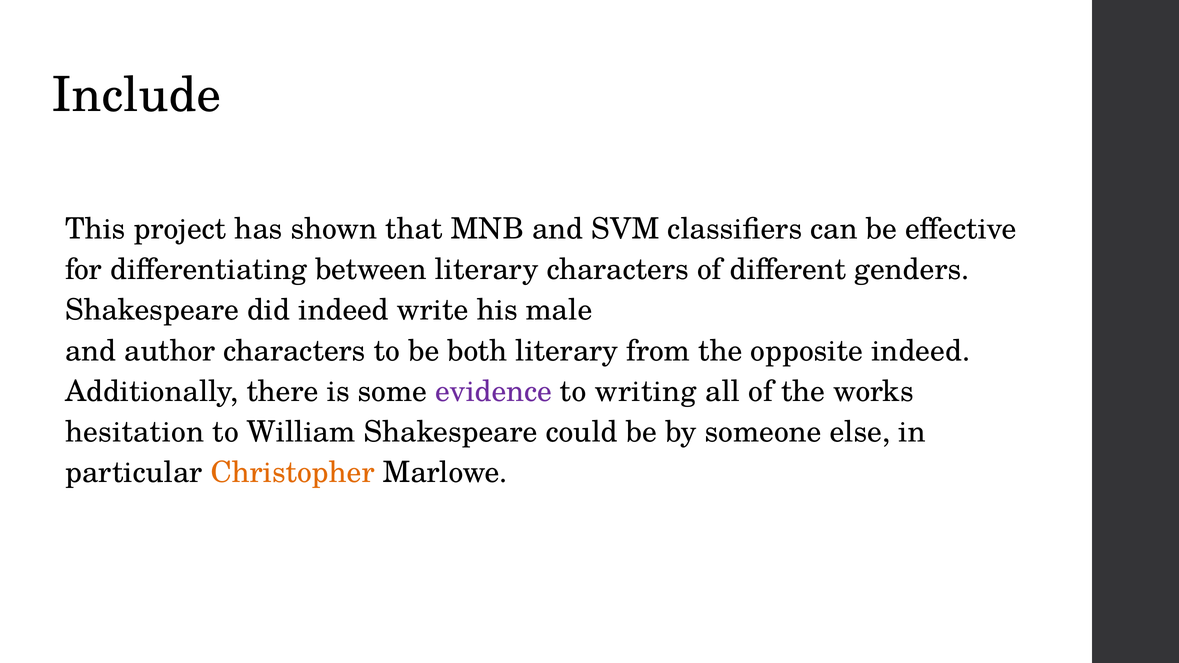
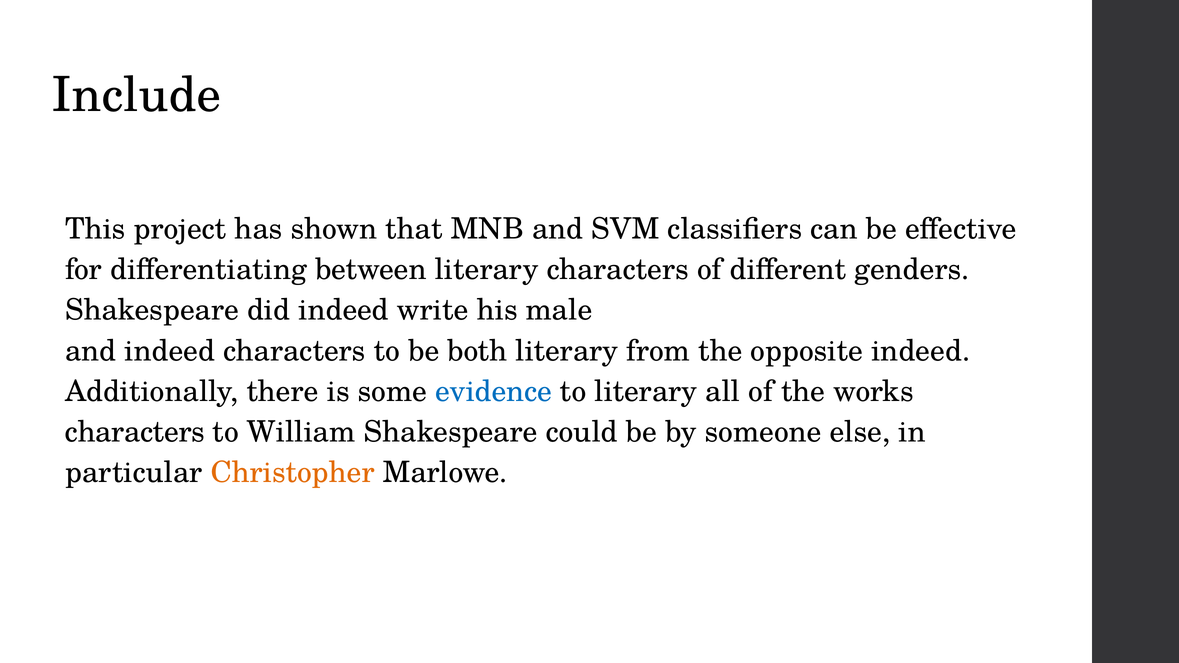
and author: author -> indeed (170, 351)
evidence colour: purple -> blue (494, 392)
to writing: writing -> literary (646, 392)
hesitation: hesitation -> characters (135, 432)
